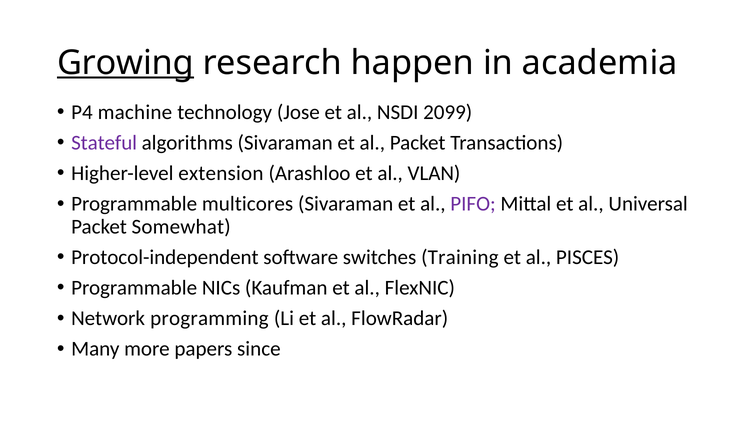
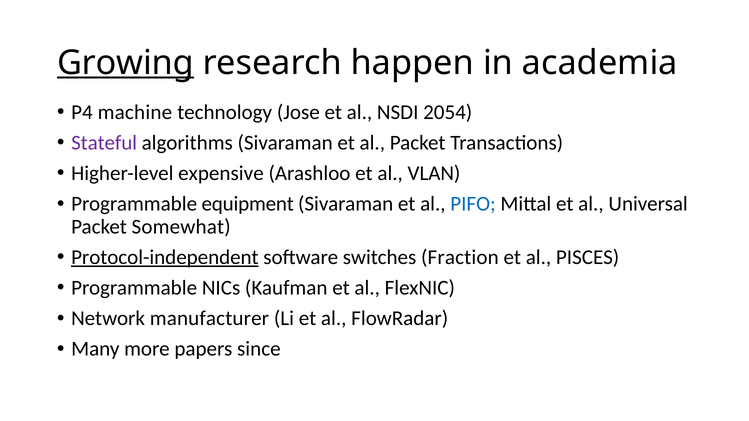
2099: 2099 -> 2054 (448, 112)
extension: extension -> expensive (221, 174)
multicores: multicores -> equipment (248, 204)
PIFO colour: purple -> blue (473, 204)
Protocol-independent underline: none -> present (165, 258)
Training: Training -> Fraction (460, 258)
programming: programming -> manufacturer (209, 319)
